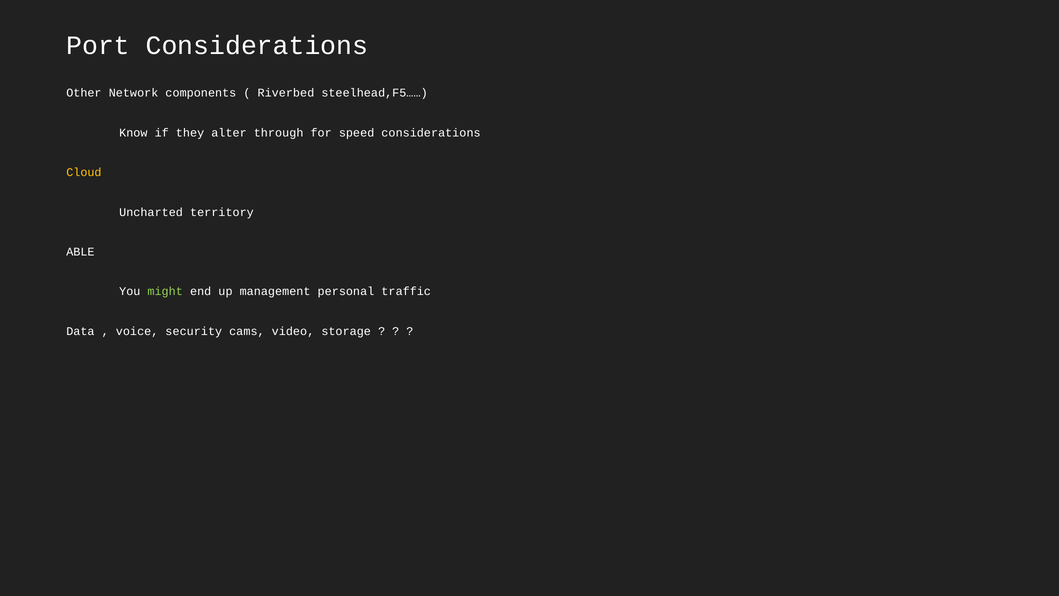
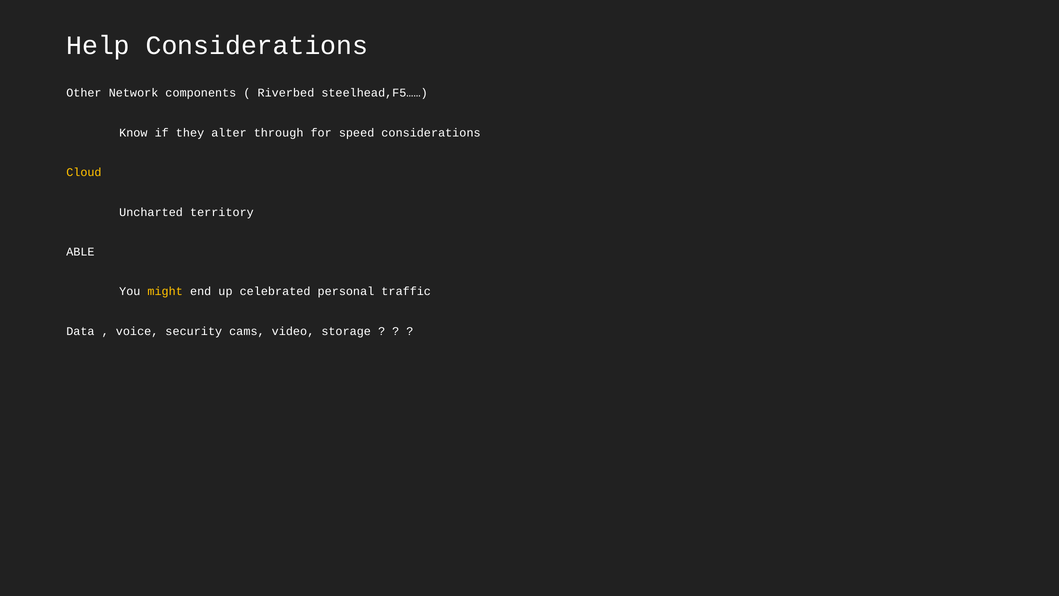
Port: Port -> Help (98, 45)
might colour: light green -> yellow (165, 291)
management: management -> celebrated (275, 291)
